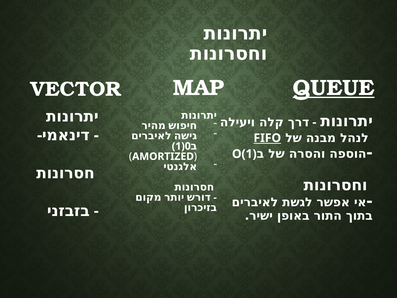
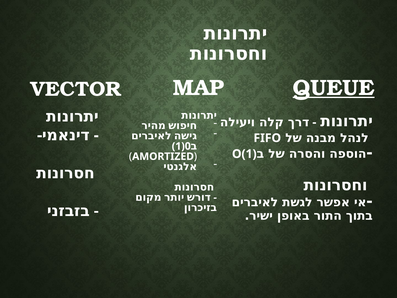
FIFO underline: present -> none (267, 138)
